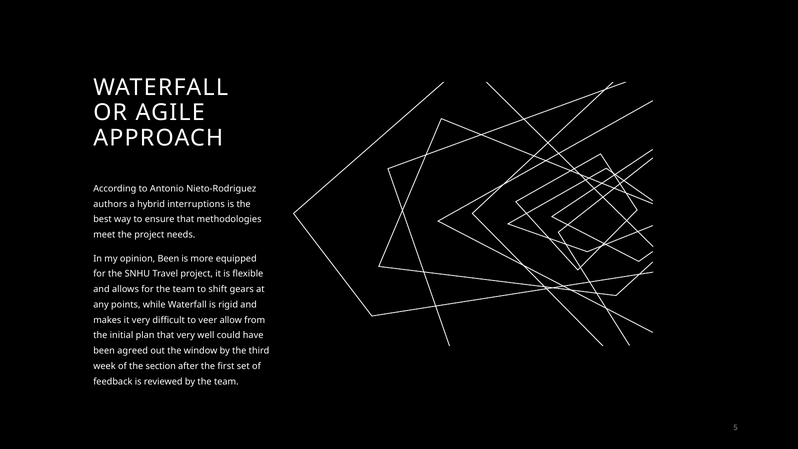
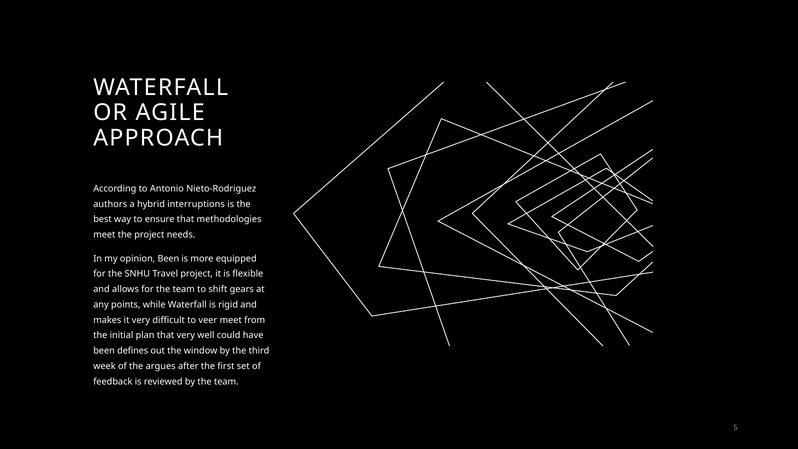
veer allow: allow -> meet (231, 320)
agreed: agreed -> defines (133, 351)
section: section -> argues (161, 366)
